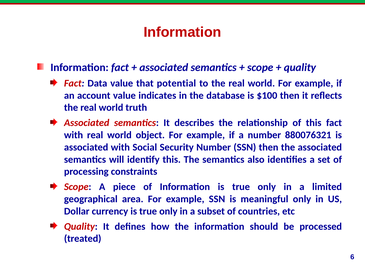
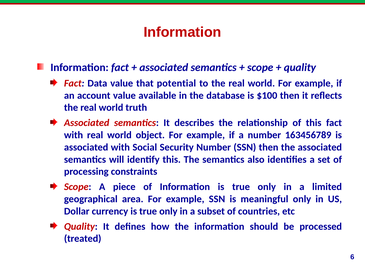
indicates: indicates -> available (157, 95)
880076321: 880076321 -> 163456789 (308, 135)
